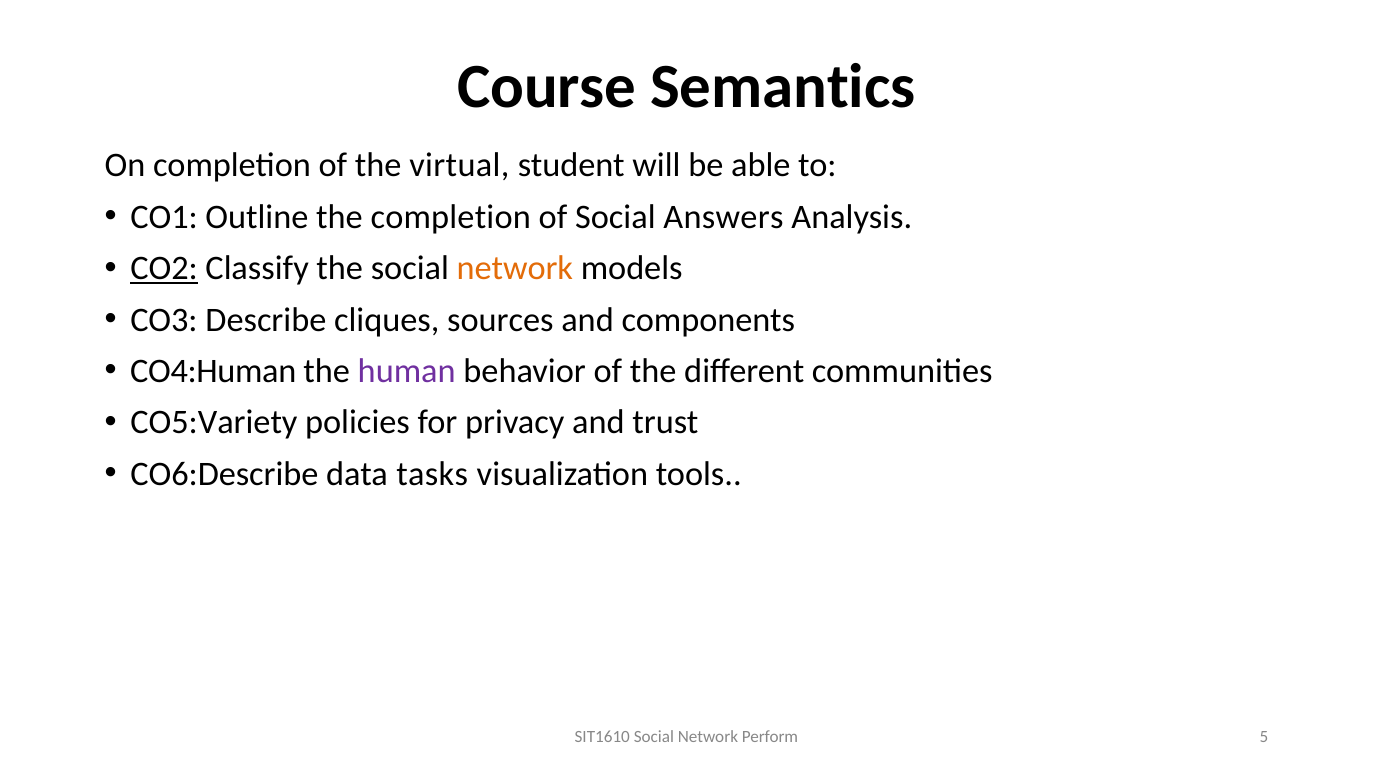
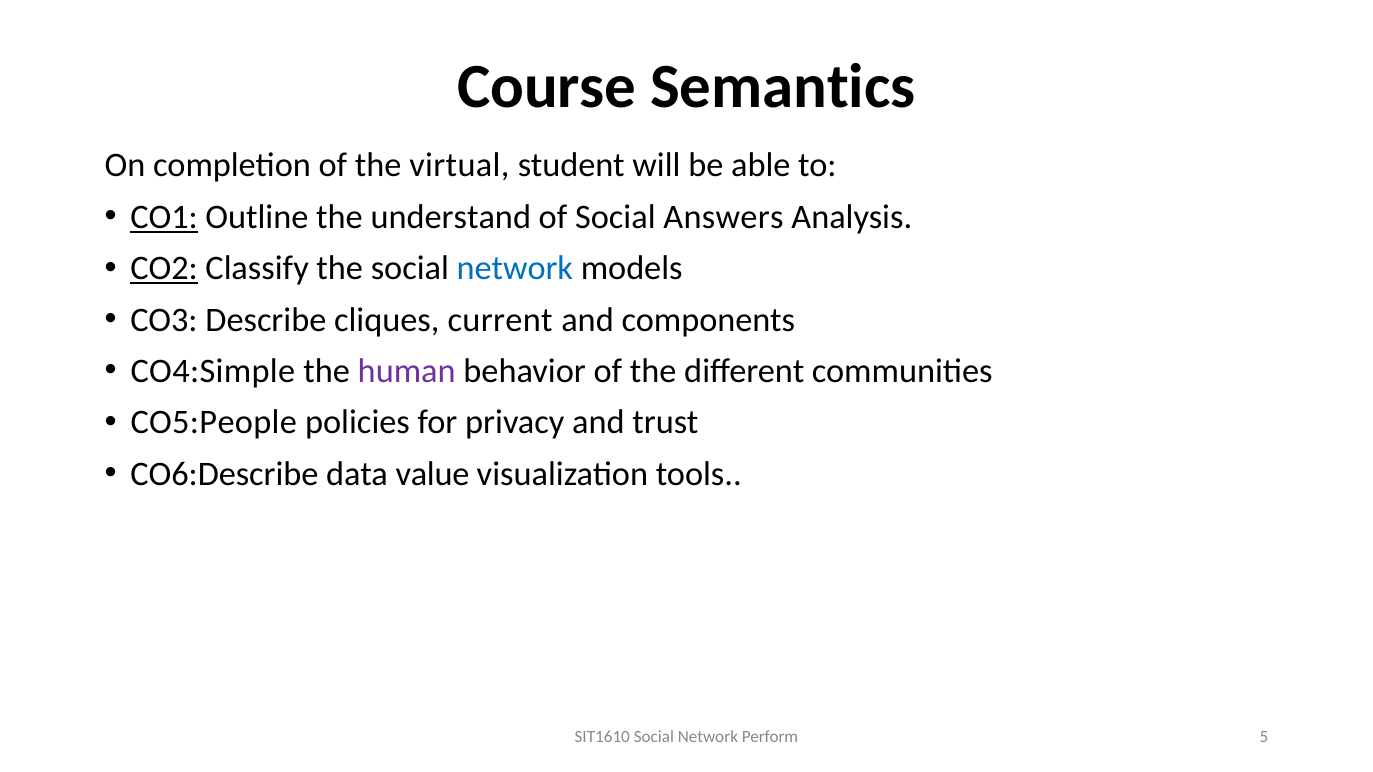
CO1 underline: none -> present (164, 217)
the completion: completion -> understand (451, 217)
network colour: orange -> blue (515, 268)
sources: sources -> current (500, 320)
CO4:Human: CO4:Human -> CO4:Simple (213, 371)
CO5:Variety: CO5:Variety -> CO5:People (214, 423)
tasks: tasks -> value (432, 474)
